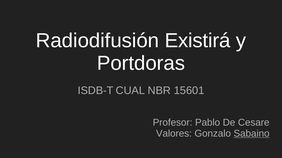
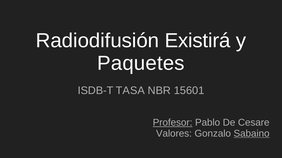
Portdoras: Portdoras -> Paquetes (141, 63)
CUAL: CUAL -> TASA (130, 91)
Profesor underline: none -> present (173, 123)
